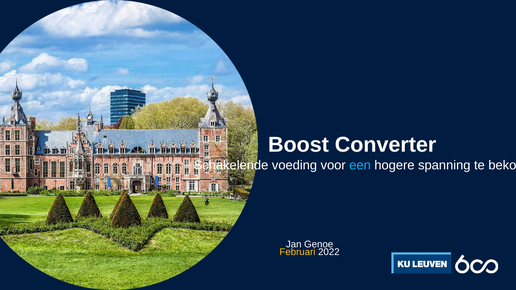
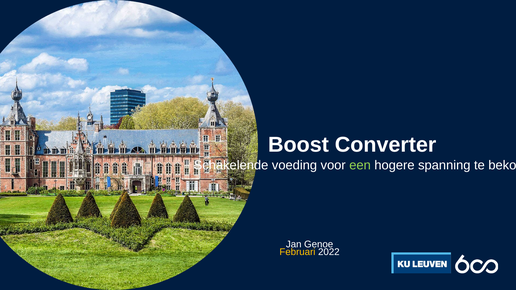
een colour: light blue -> light green (360, 165)
